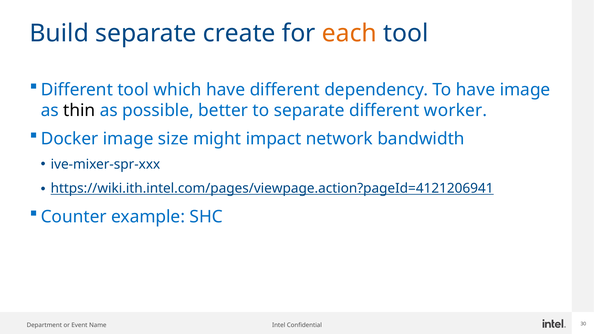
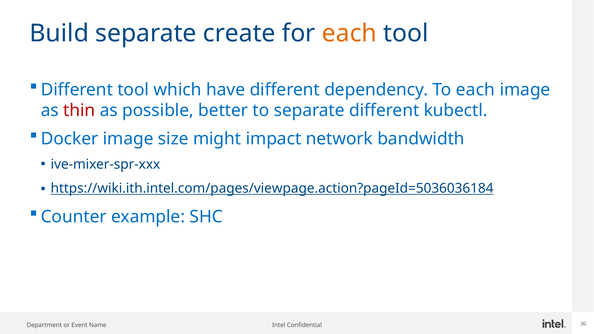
To have: have -> each (475, 90)
thin colour: black -> red (79, 111)
worker: worker -> kubectl (456, 111)
https://wiki.ith.intel.com/pages/viewpage.action?pageId=4121206941: https://wiki.ith.intel.com/pages/viewpage.action?pageId=4121206941 -> https://wiki.ith.intel.com/pages/viewpage.action?pageId=5036036184 (272, 188)
